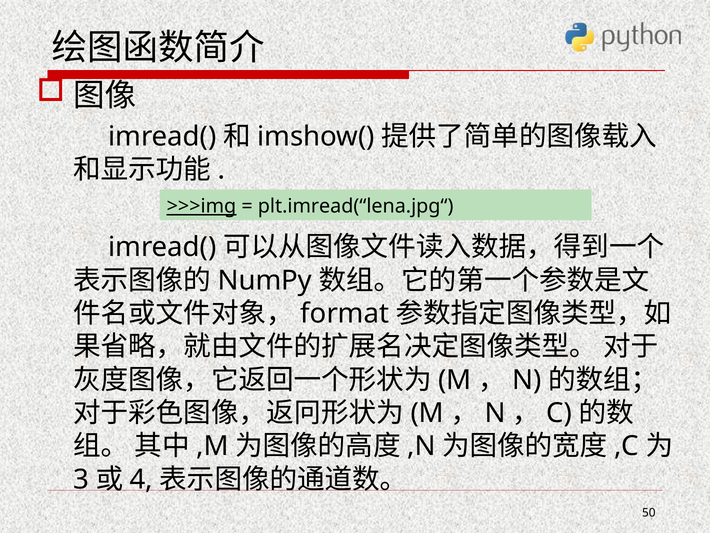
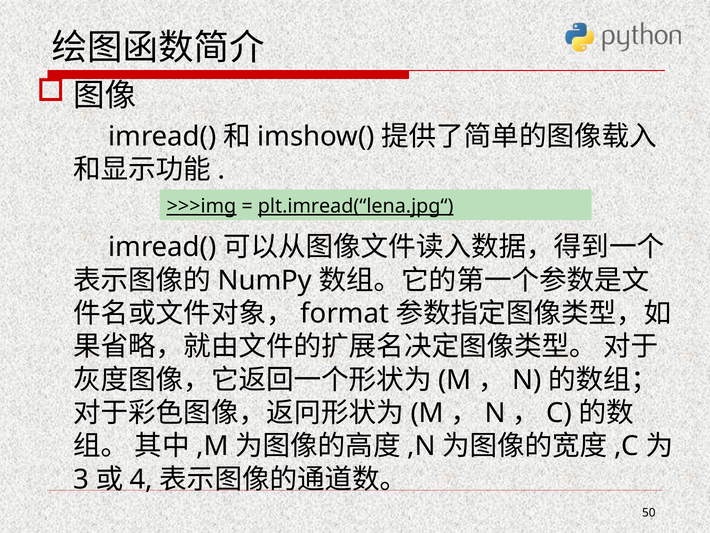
plt.imread(“lena.jpg“ underline: none -> present (356, 206)
